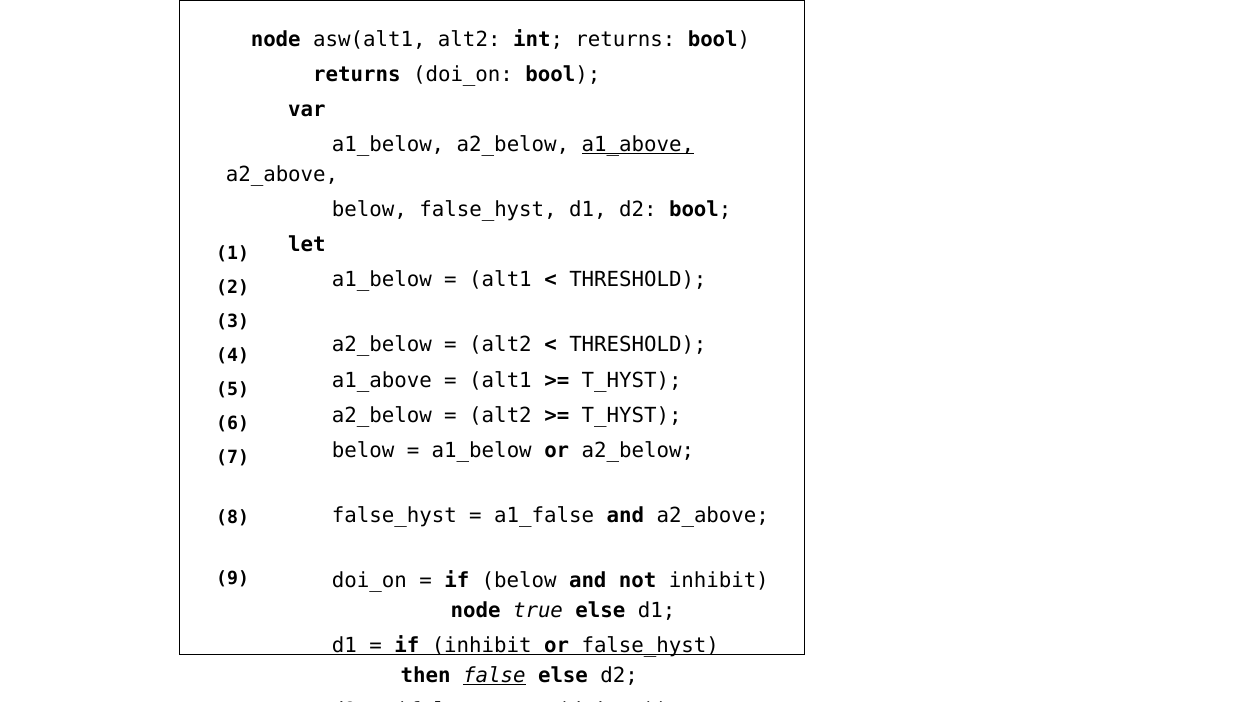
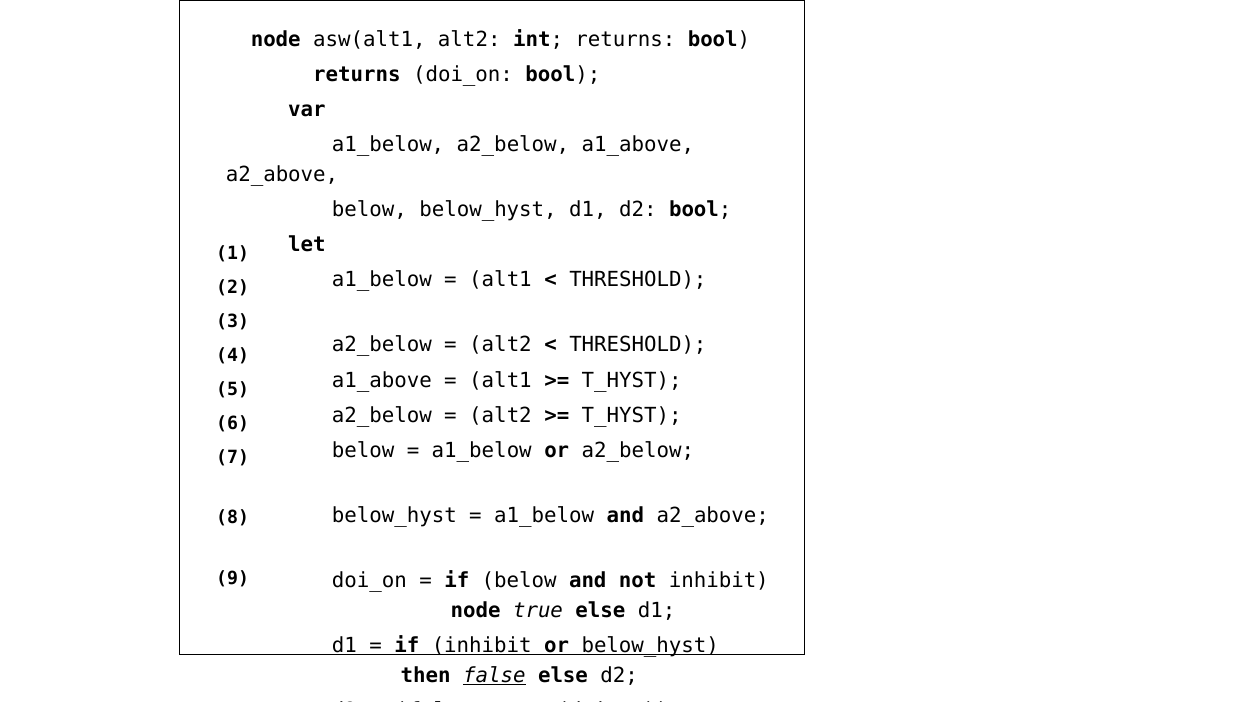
a1_above underline: present -> none (638, 145)
below false_hyst: false_hyst -> below_hyst (488, 210)
false_hyst: false_hyst -> below_hyst (394, 516)
a1_false: a1_false -> a1_below (544, 516)
or false_hyst: false_hyst -> below_hyst (650, 646)
